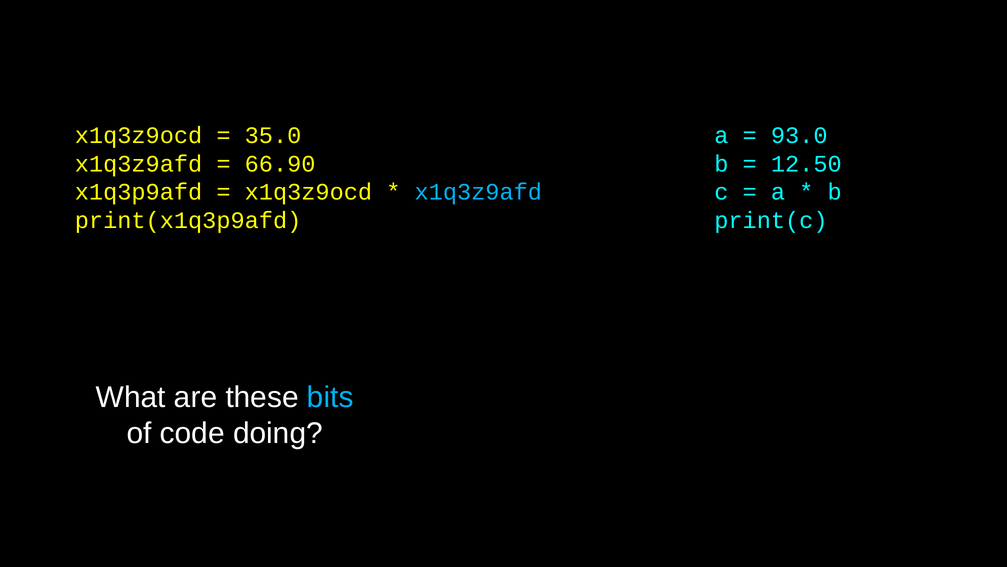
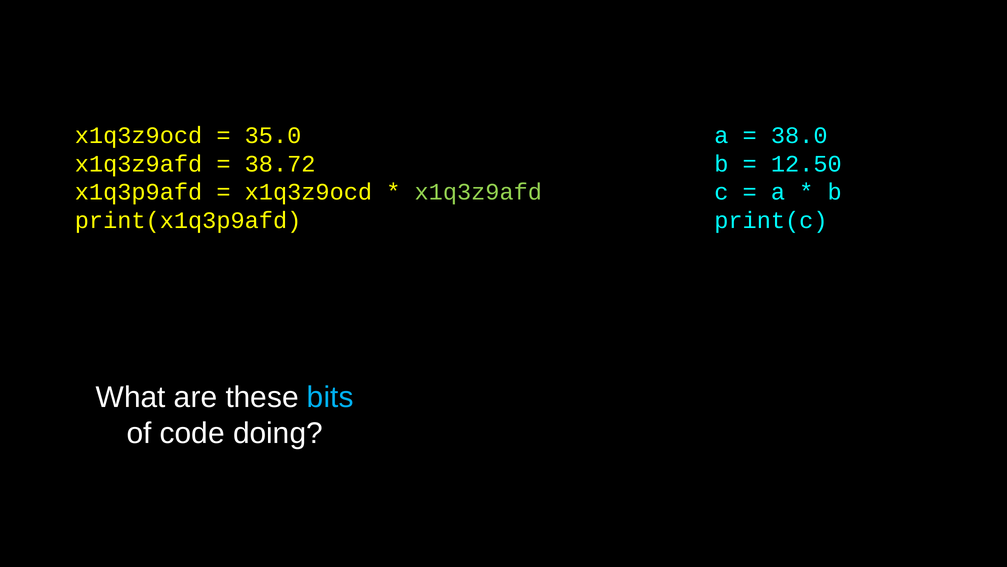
93.0: 93.0 -> 38.0 (799, 135)
66.90: 66.90 -> 38.72 (280, 164)
x1q3z9afd colour: light blue -> light green (478, 192)
